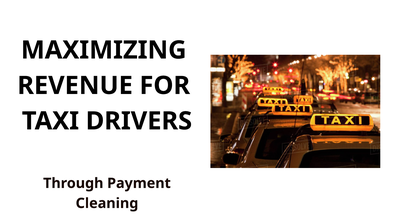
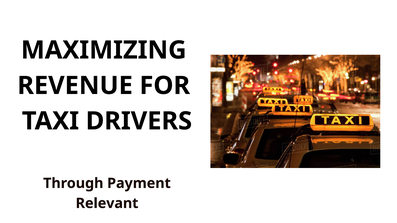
Cleaning: Cleaning -> Relevant (107, 204)
